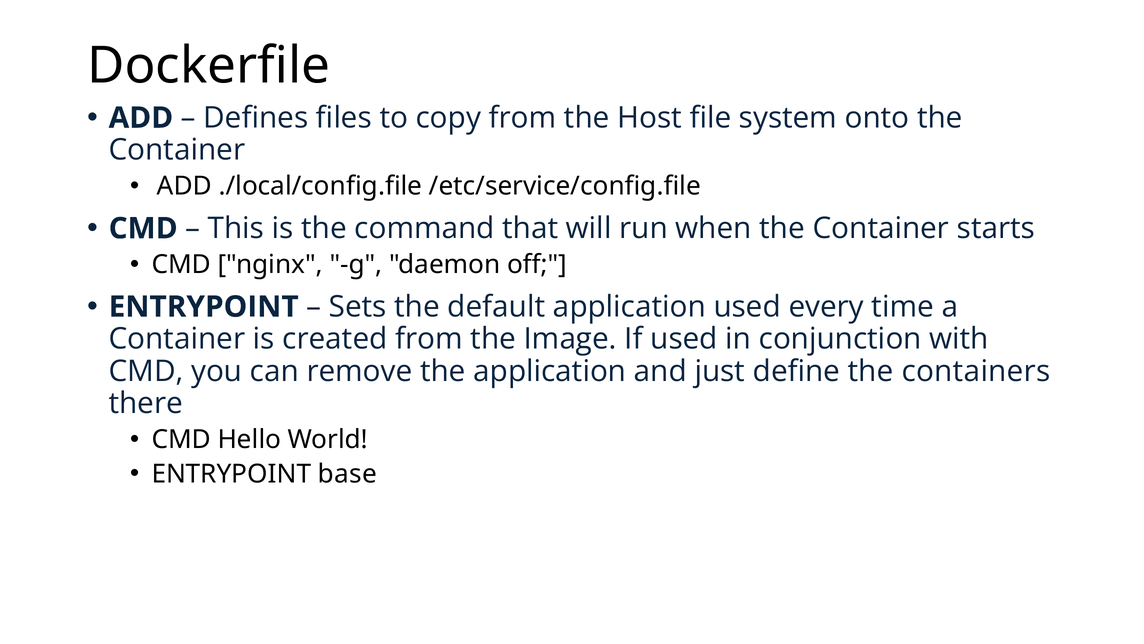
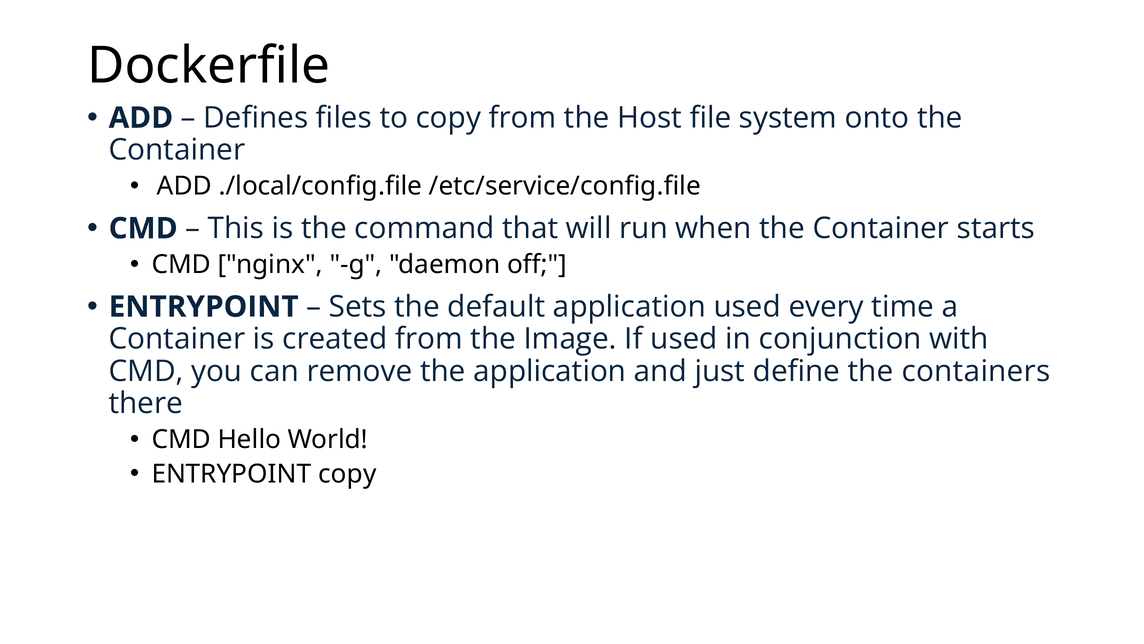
ENTRYPOINT base: base -> copy (347, 474)
